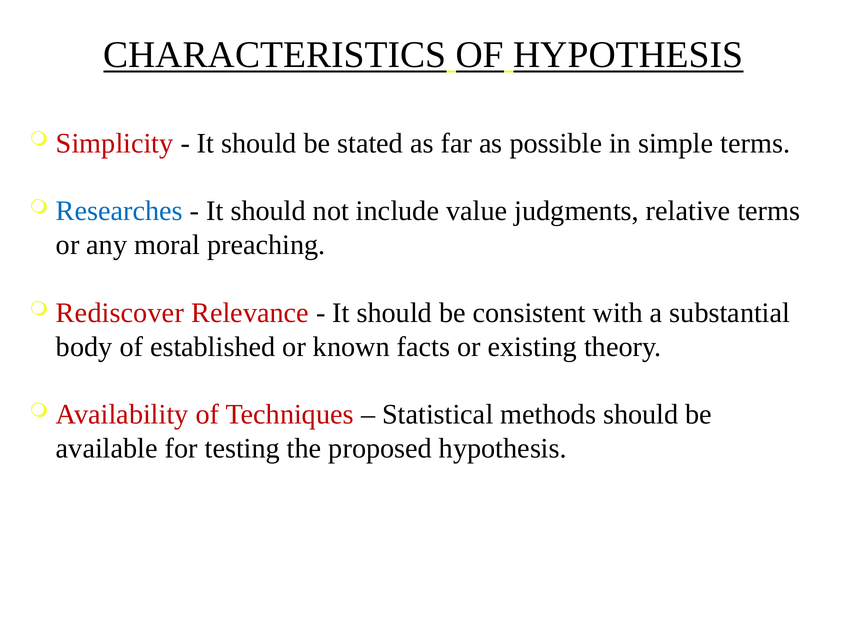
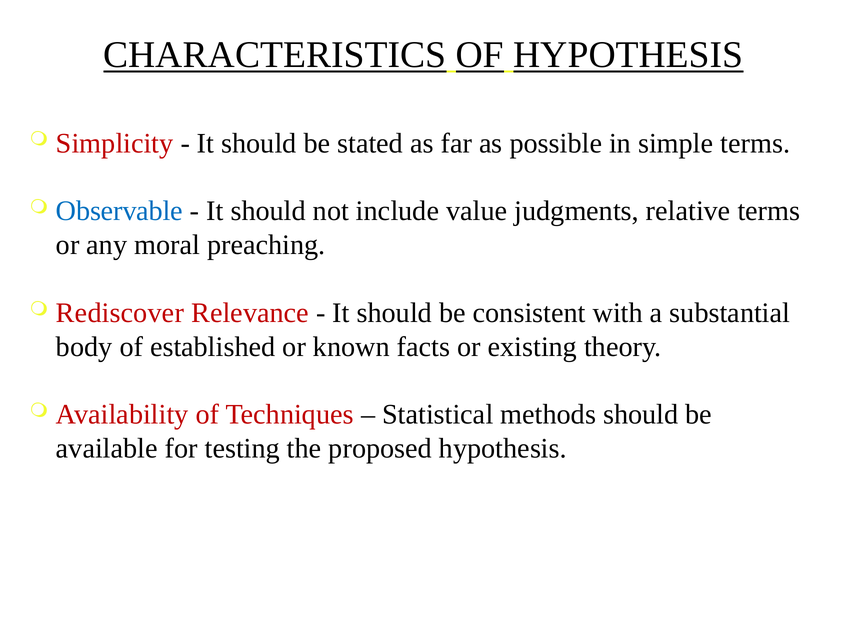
Researches: Researches -> Observable (119, 211)
